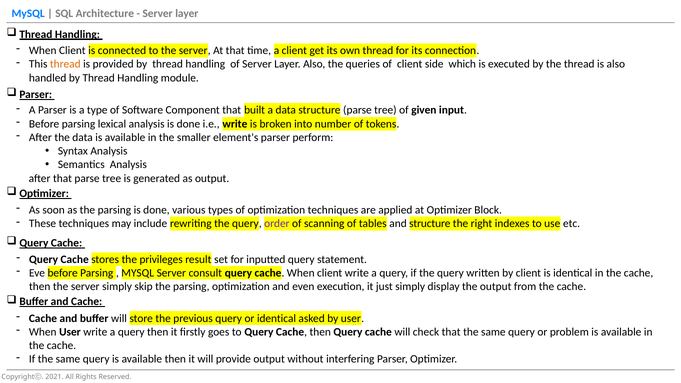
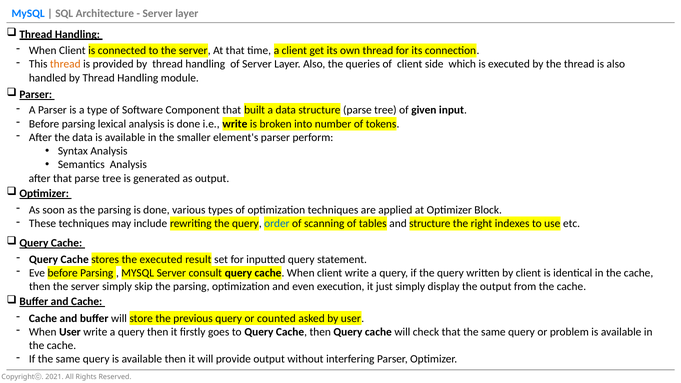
order colour: purple -> blue (277, 224)
the privileges: privileges -> executed (161, 259)
or identical: identical -> counted (276, 318)
